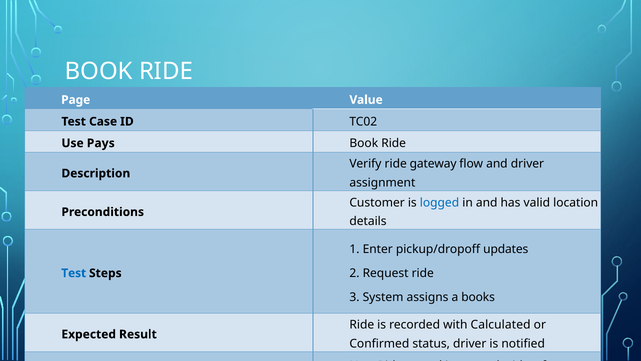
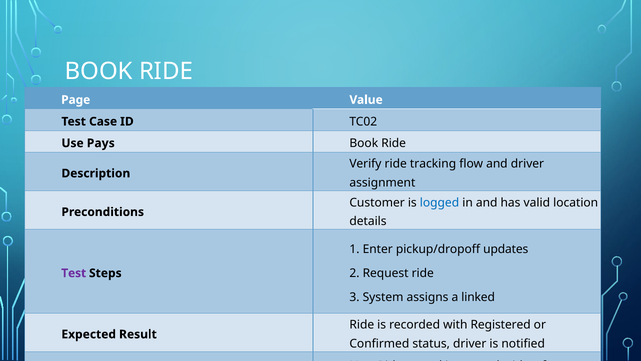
gateway: gateway -> tracking (433, 164)
Test colour: blue -> purple (74, 273)
books: books -> linked (478, 297)
Calculated: Calculated -> Registered (501, 325)
